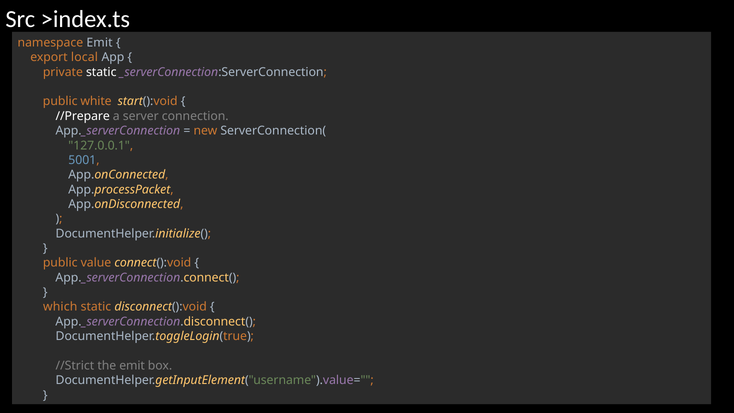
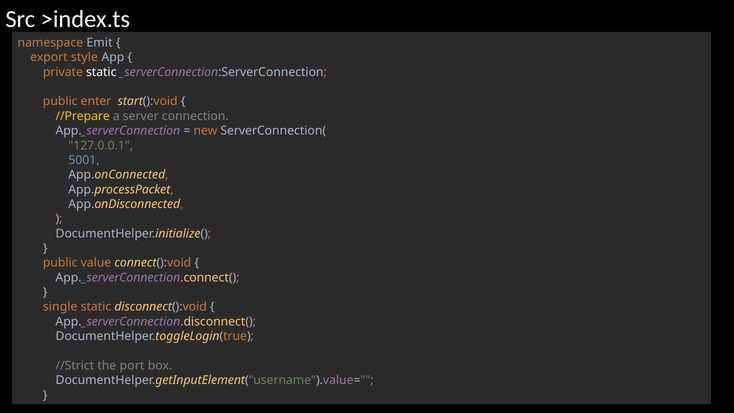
local: local -> style (84, 57)
white: white -> enter (96, 101)
//Prepare colour: white -> yellow (83, 116)
which: which -> single (60, 307)
the emit: emit -> port (132, 366)
